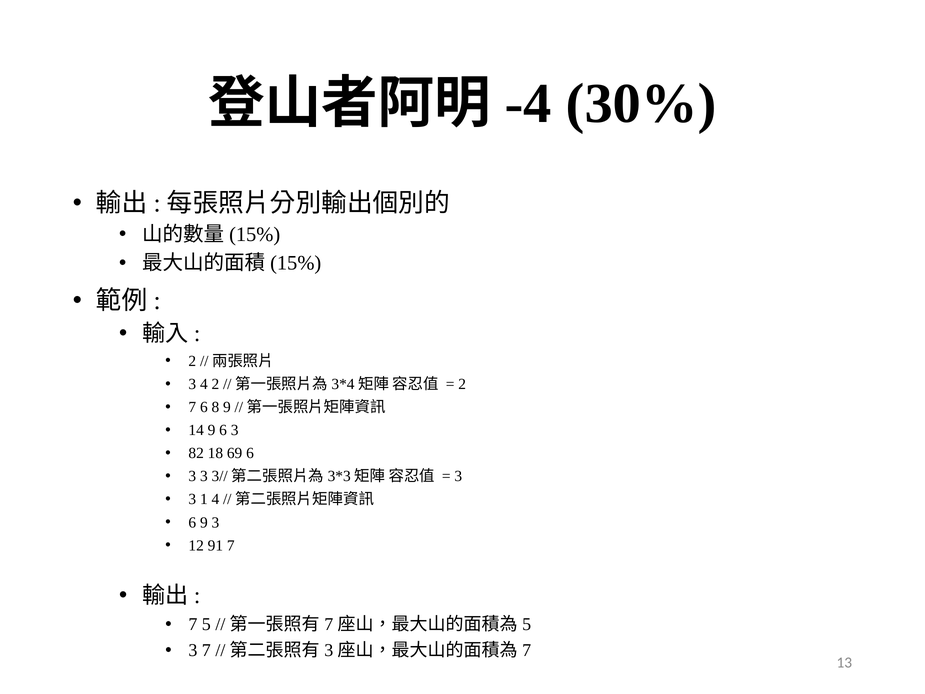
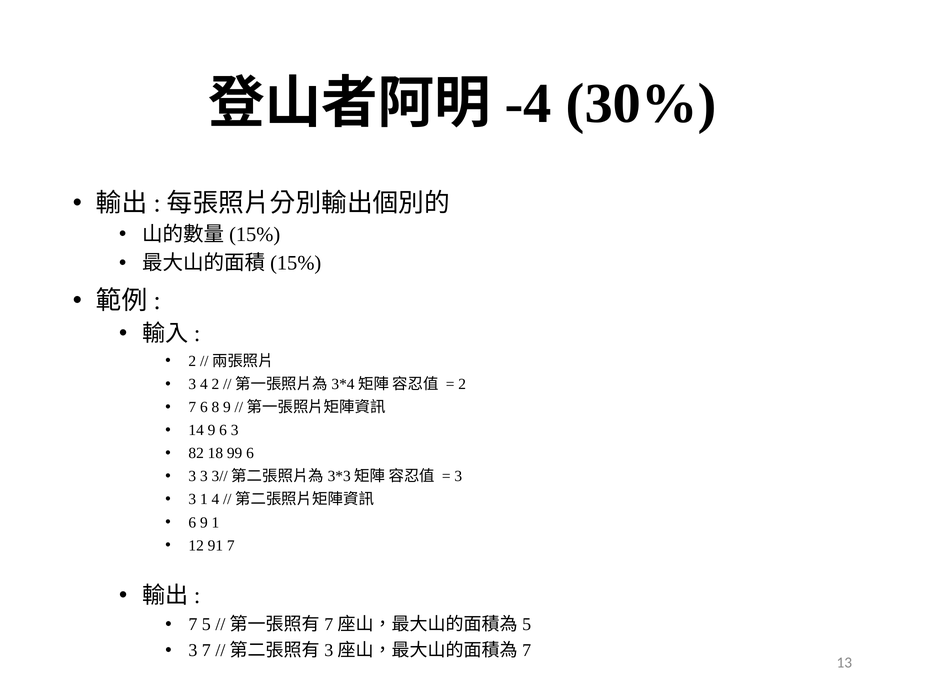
69: 69 -> 99 (235, 453)
9 3: 3 -> 1 (215, 522)
